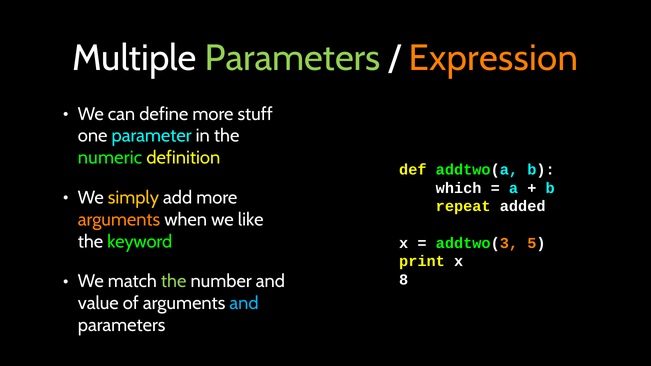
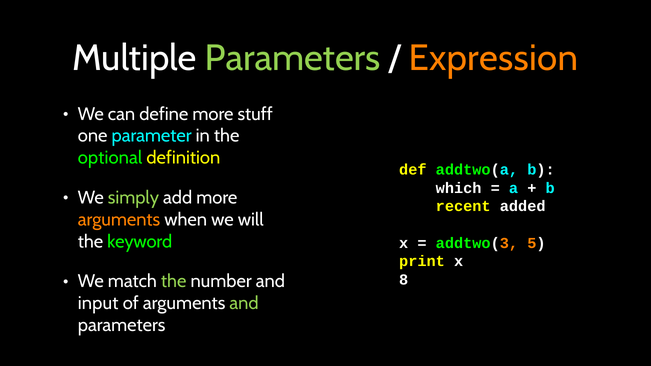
numeric: numeric -> optional (110, 158)
simply colour: yellow -> light green (133, 198)
repeat: repeat -> recent (463, 206)
like: like -> will (251, 220)
value: value -> input (98, 303)
and colour: light blue -> light green (244, 303)
